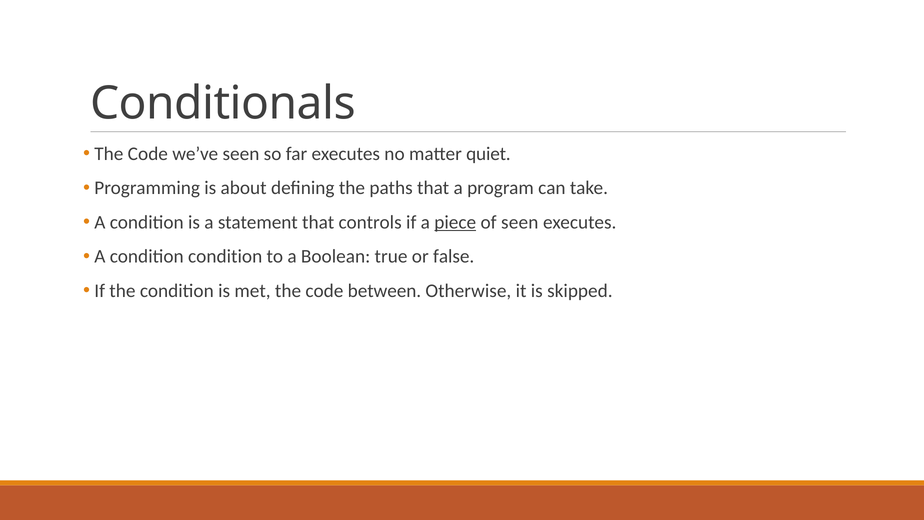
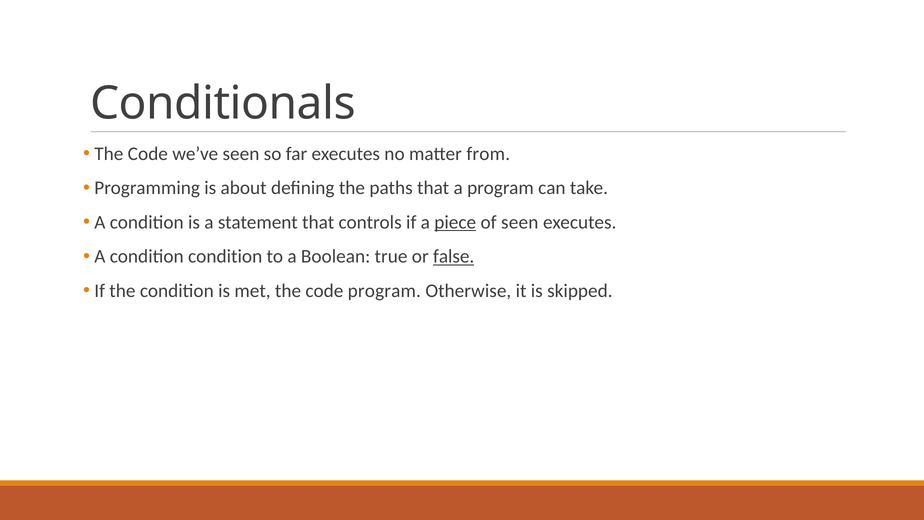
quiet: quiet -> from (488, 154)
false underline: none -> present (454, 256)
code between: between -> program (384, 291)
